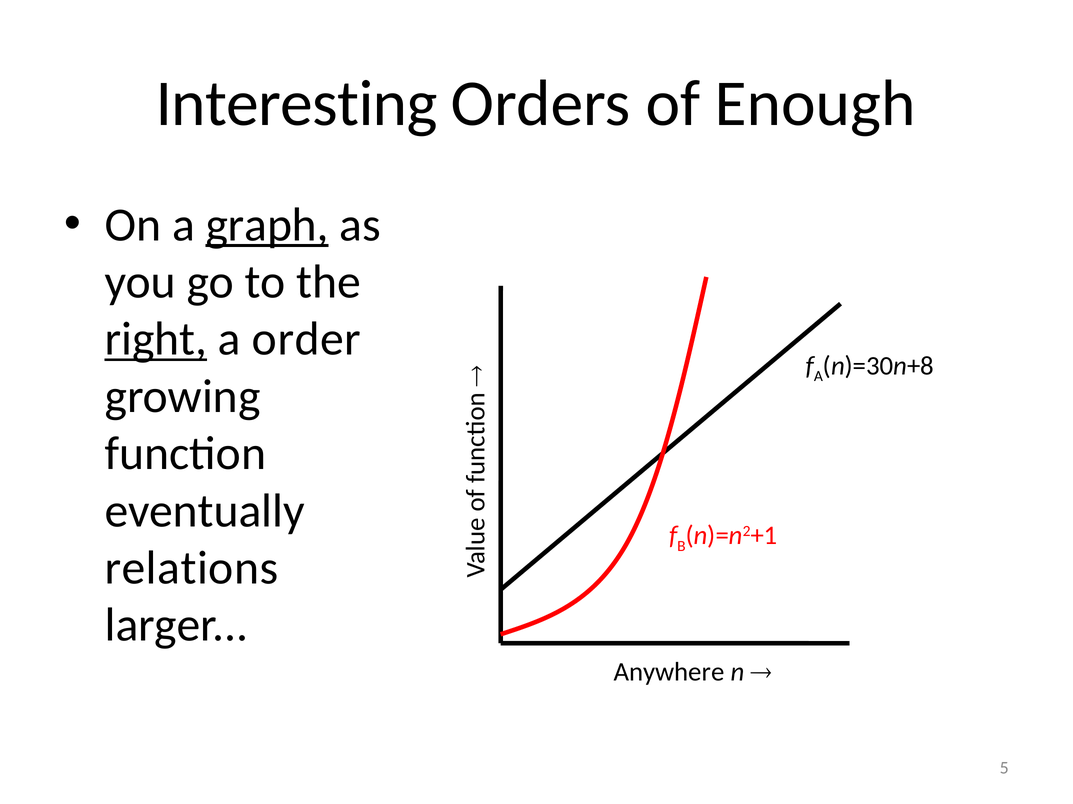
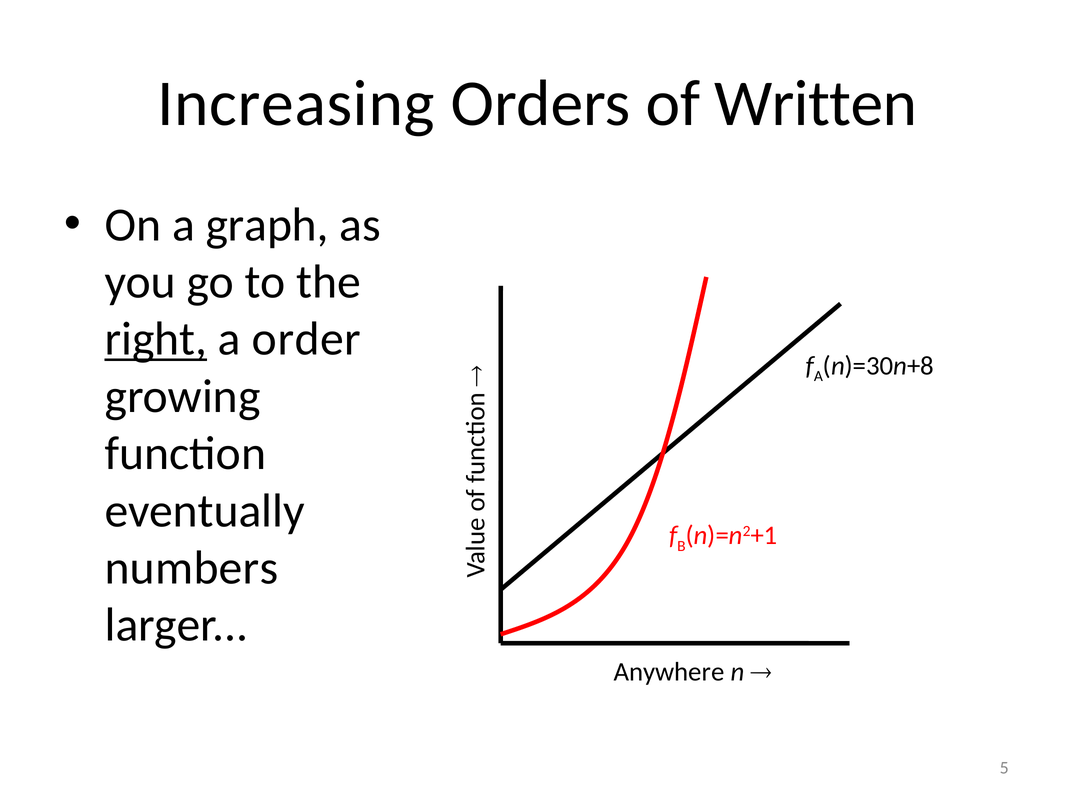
Interesting: Interesting -> Increasing (296, 104)
Enough: Enough -> Written (816, 104)
graph underline: present -> none (267, 225)
relations: relations -> numbers (192, 569)
